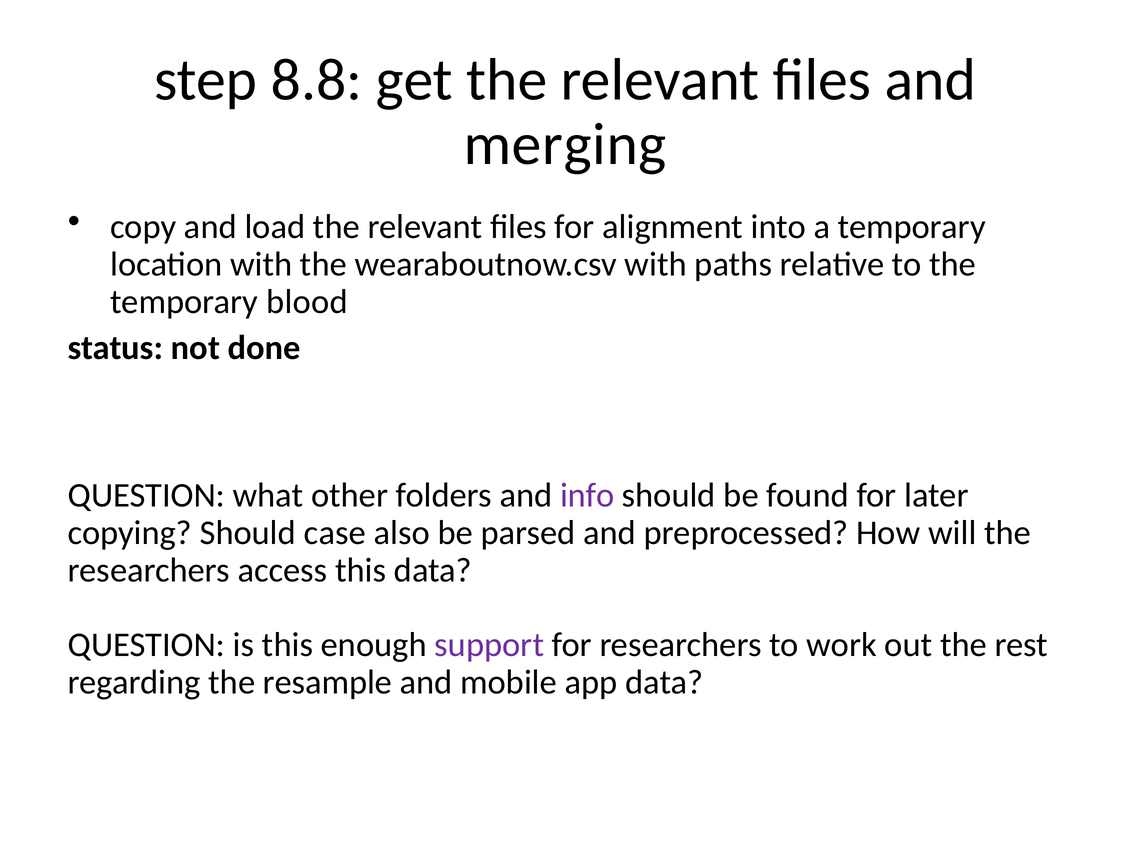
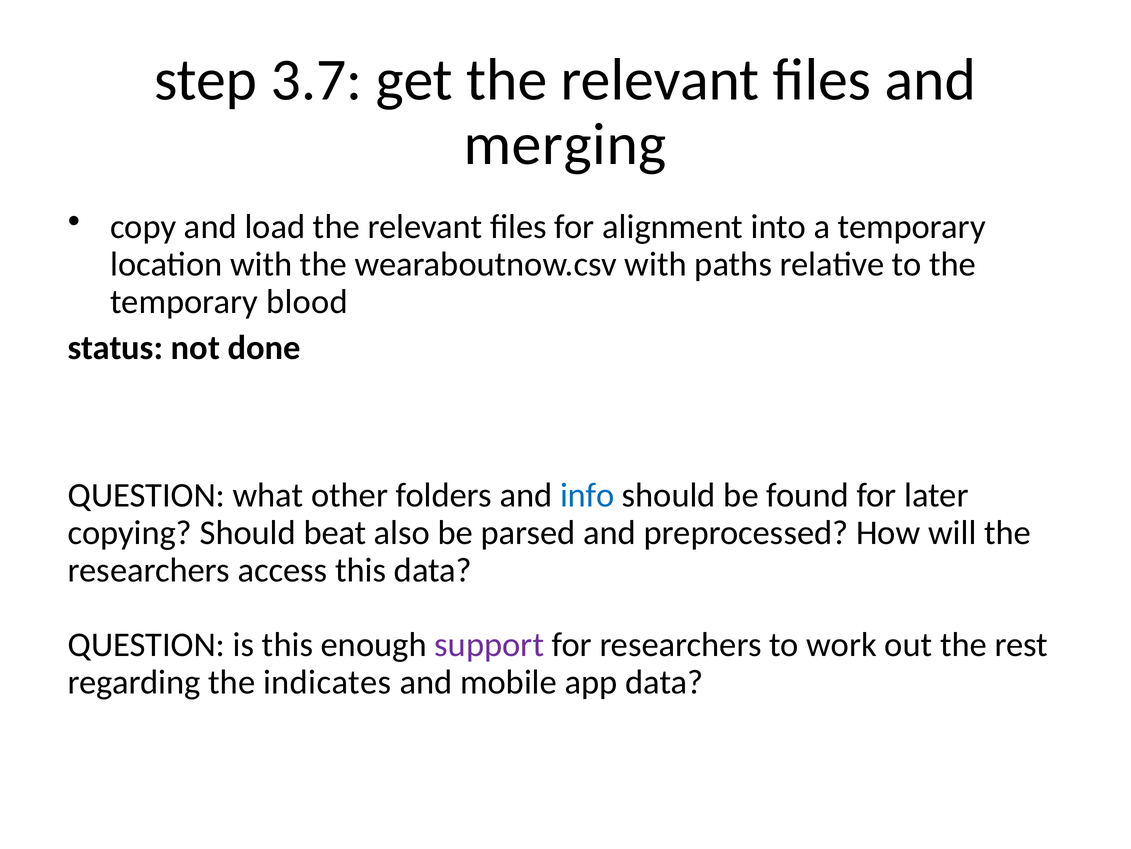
8.8: 8.8 -> 3.7 (317, 80)
info colour: purple -> blue (587, 495)
case: case -> beat (335, 532)
resample: resample -> indicates (327, 682)
